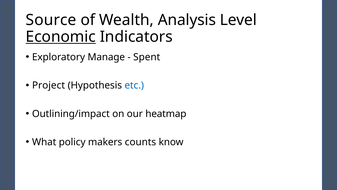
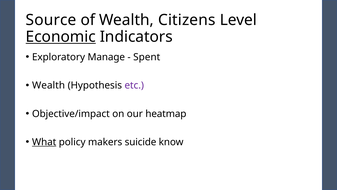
Analysis: Analysis -> Citizens (187, 20)
Project: Project -> Wealth (49, 85)
etc colour: blue -> purple (134, 85)
Outlining/impact: Outlining/impact -> Objective/impact (71, 113)
What underline: none -> present (44, 142)
counts: counts -> suicide (141, 142)
